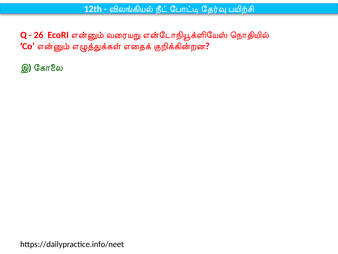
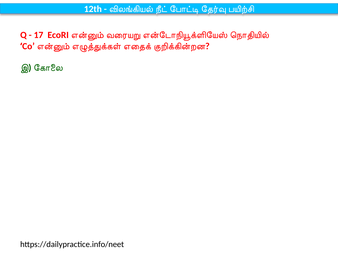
26: 26 -> 17 (39, 35)
